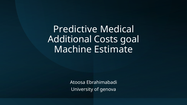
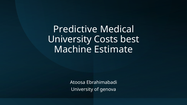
Additional: Additional -> University (70, 39)
goal: goal -> best (130, 39)
